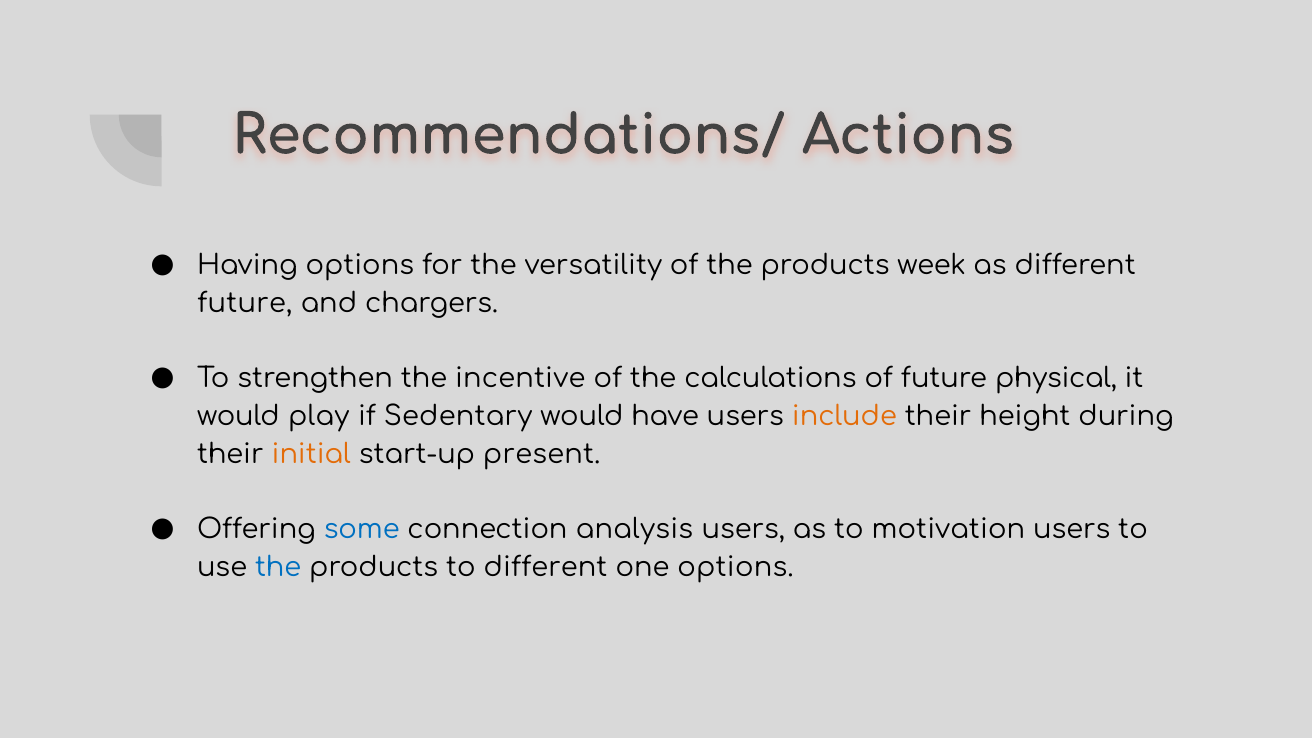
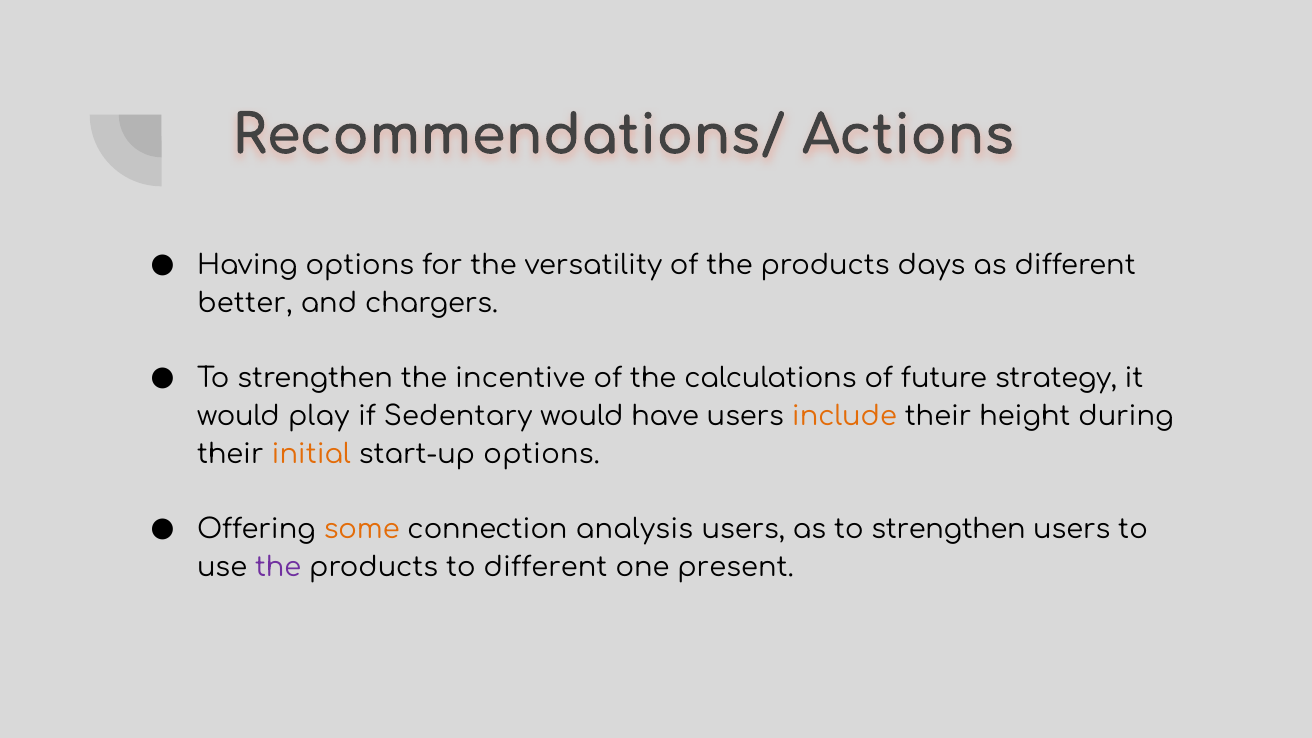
week: week -> days (932, 266)
future: future -> better (245, 303)
physical: physical -> strategy (1056, 379)
start-up present: present -> options (542, 454)
some colour: blue -> orange (362, 530)
as to motivation: motivation -> strengthen (949, 530)
the colour: blue -> purple (278, 567)
one options: options -> present (736, 567)
